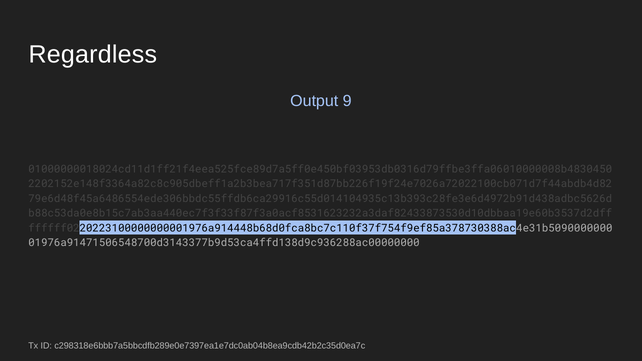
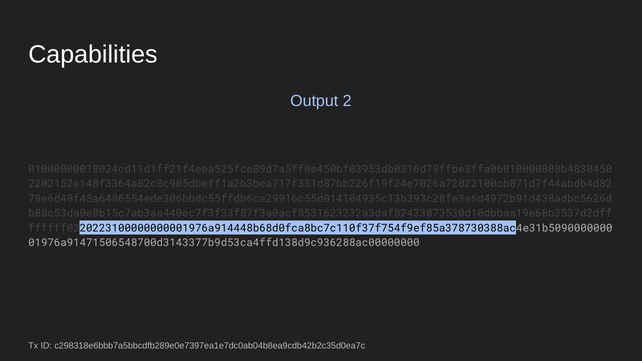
Regardless: Regardless -> Capabilities (93, 54)
9: 9 -> 2 (347, 101)
